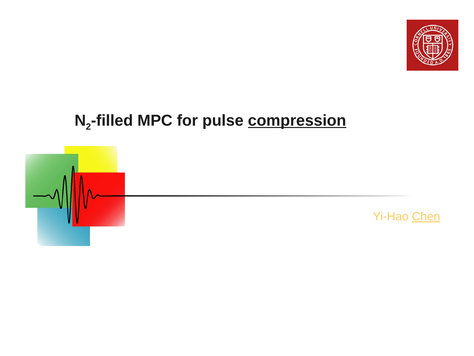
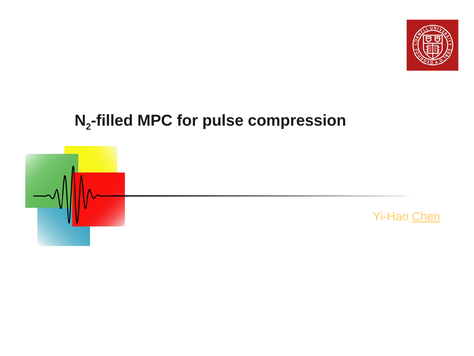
compression underline: present -> none (297, 121)
